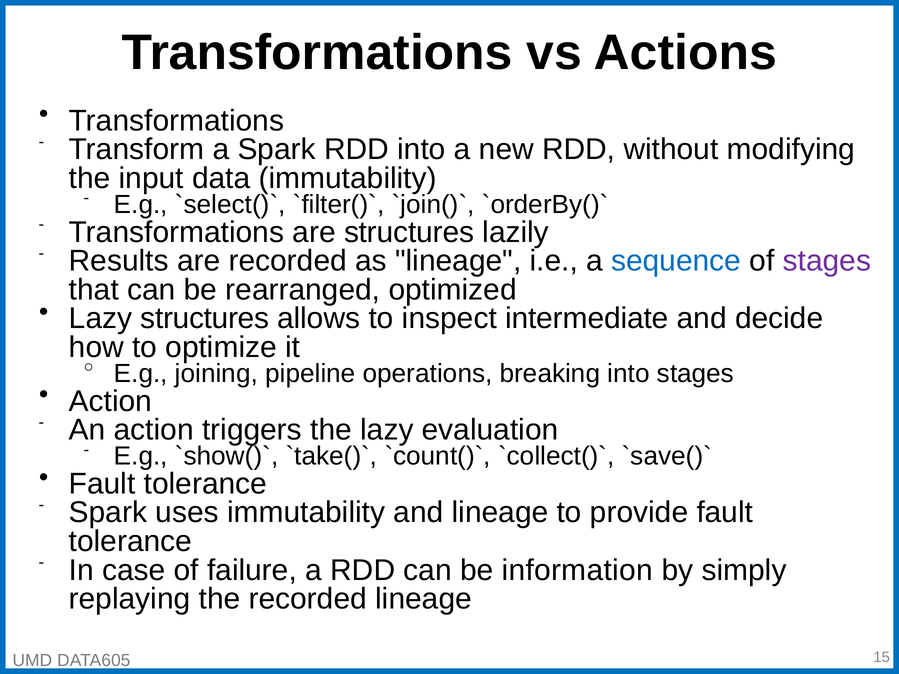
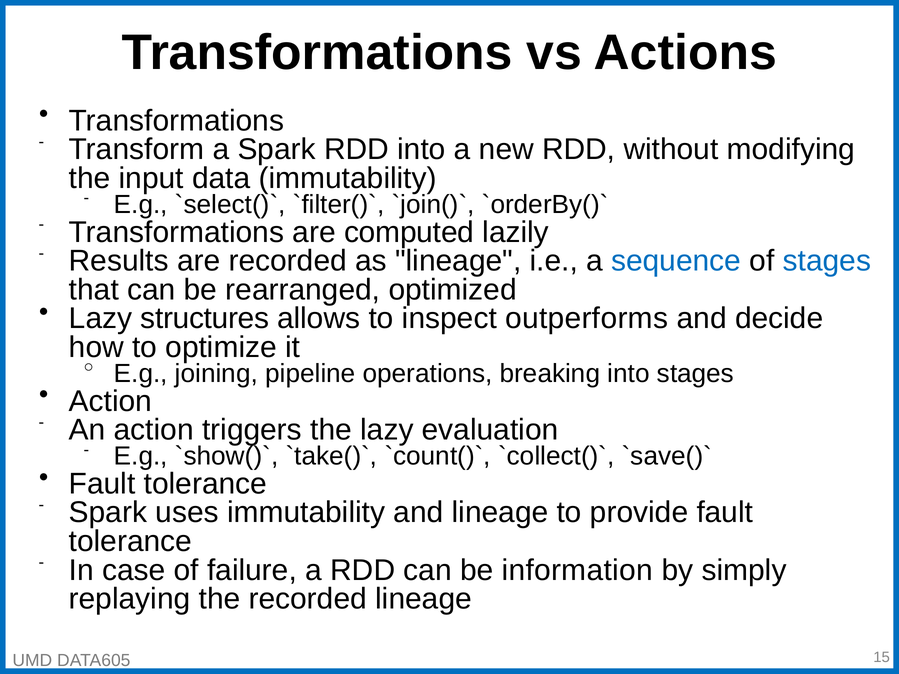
are structures: structures -> computed (409, 232)
stages colour: purple -> blue (827, 261)
intermediate: intermediate -> outperforms (587, 319)
